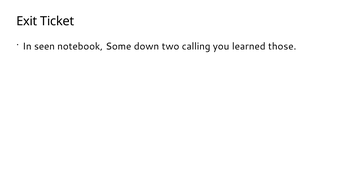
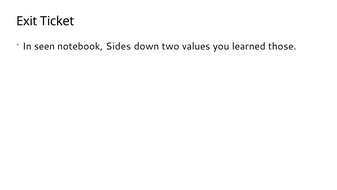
Some: Some -> Sides (118, 46)
calling: calling -> values (196, 46)
